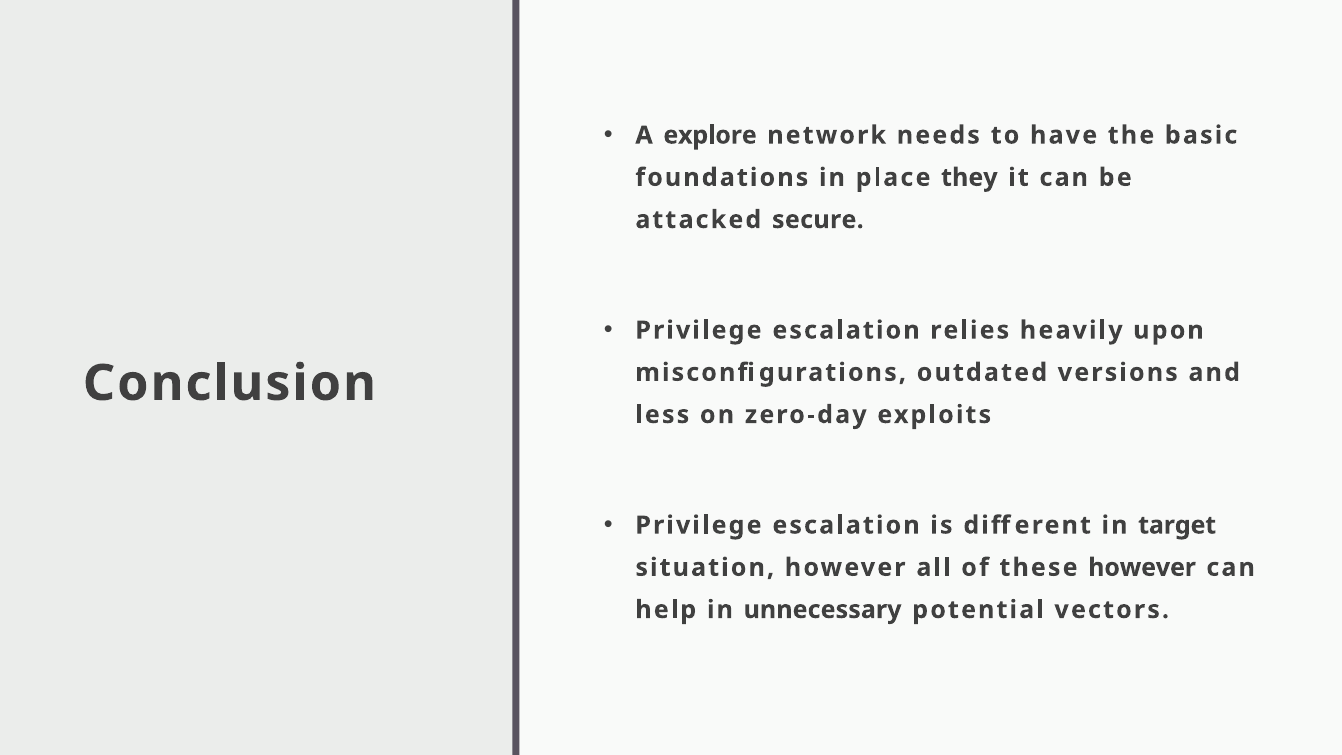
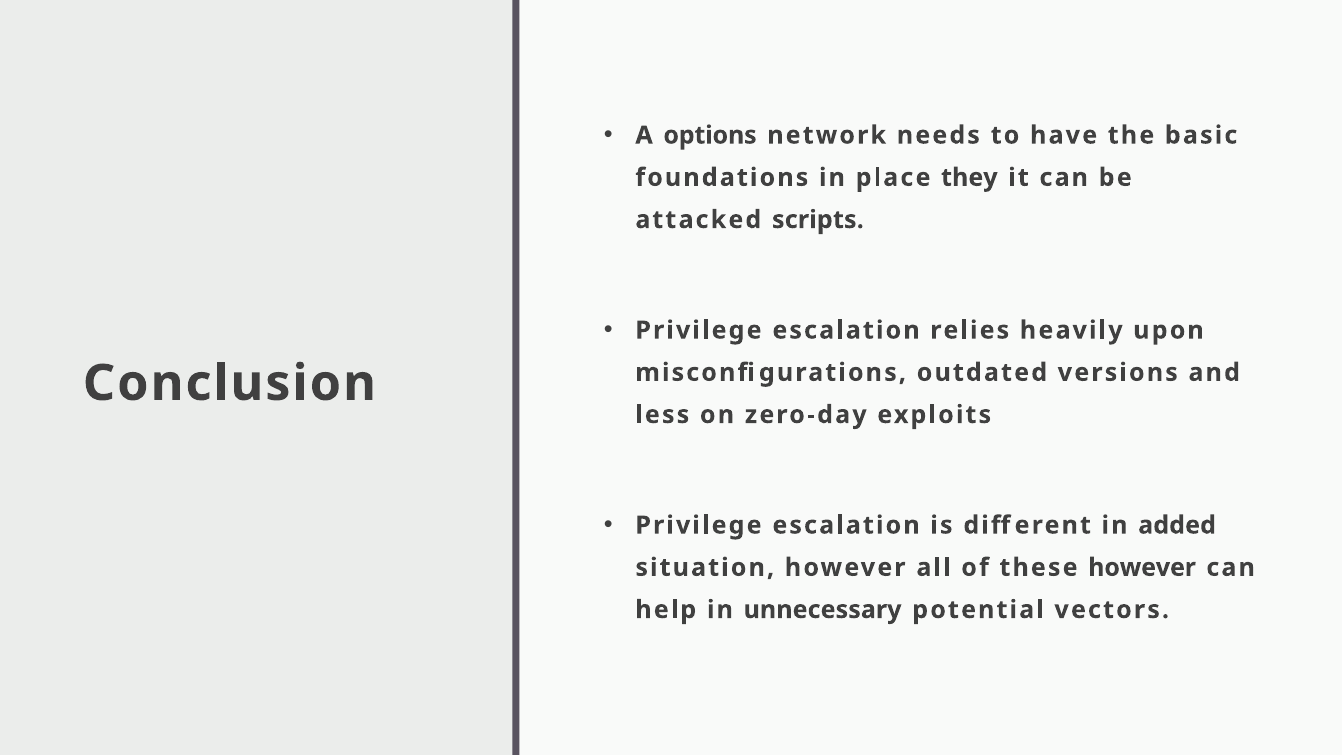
explore: explore -> options (710, 135)
secure: secure -> scripts (818, 220)
target: target -> added (1177, 525)
